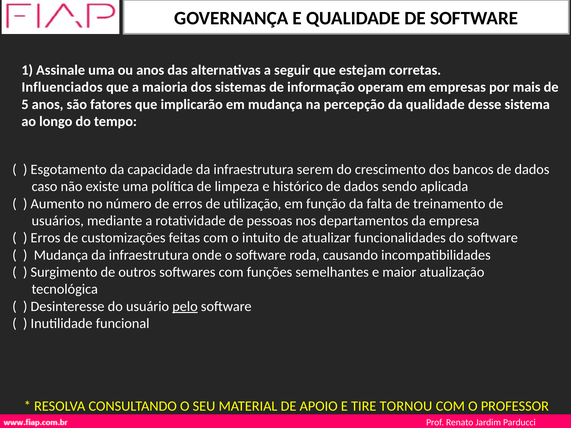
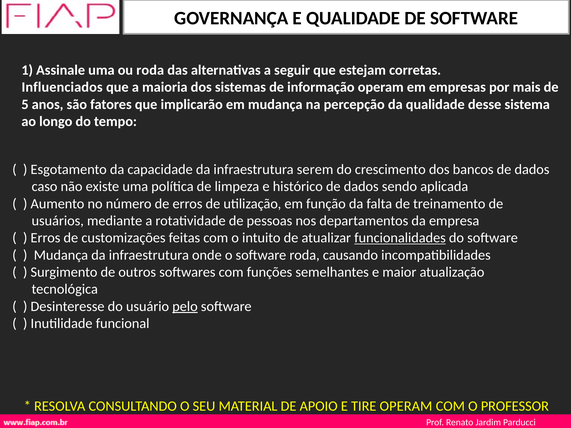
ou anos: anos -> roda (150, 70)
funcionalidades underline: none -> present (400, 238)
TIRE TORNOU: TORNOU -> OPERAM (406, 406)
